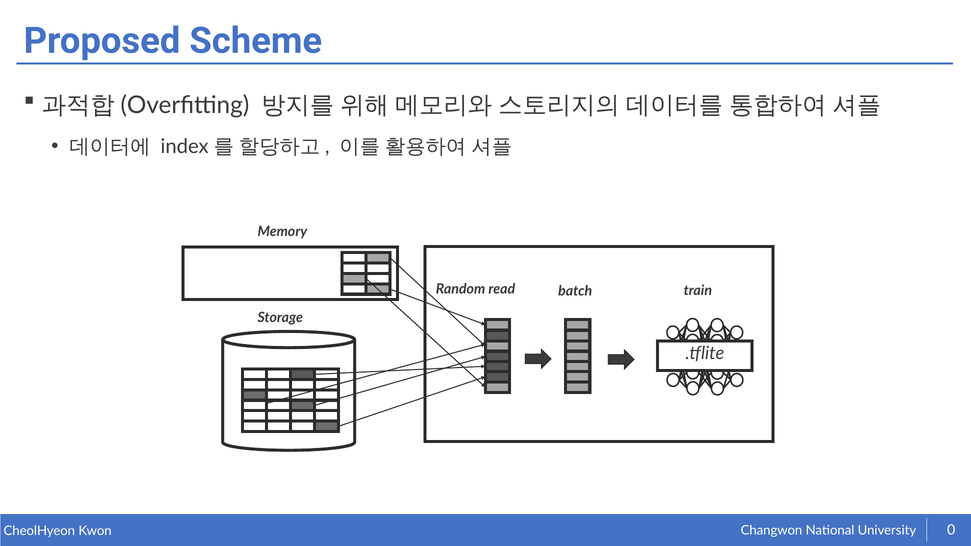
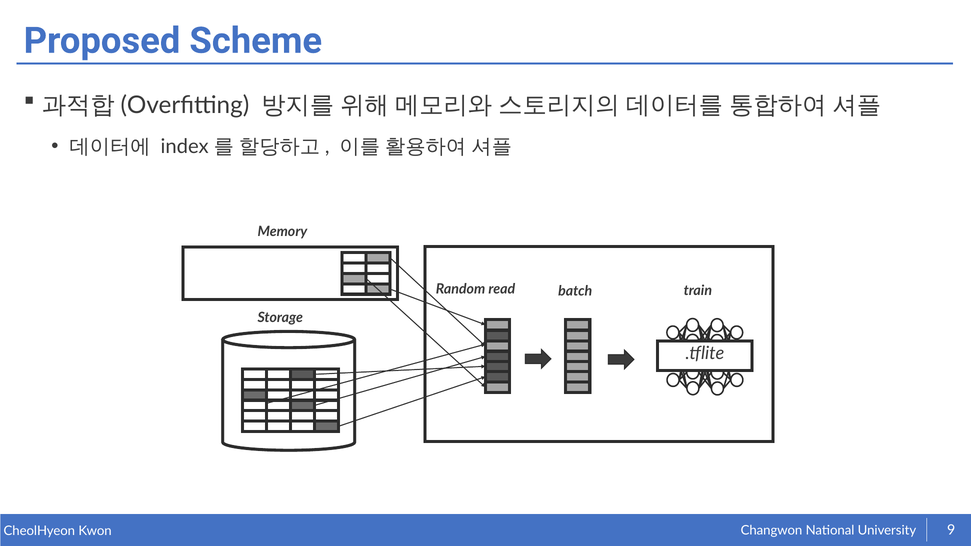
0: 0 -> 9 (951, 530)
